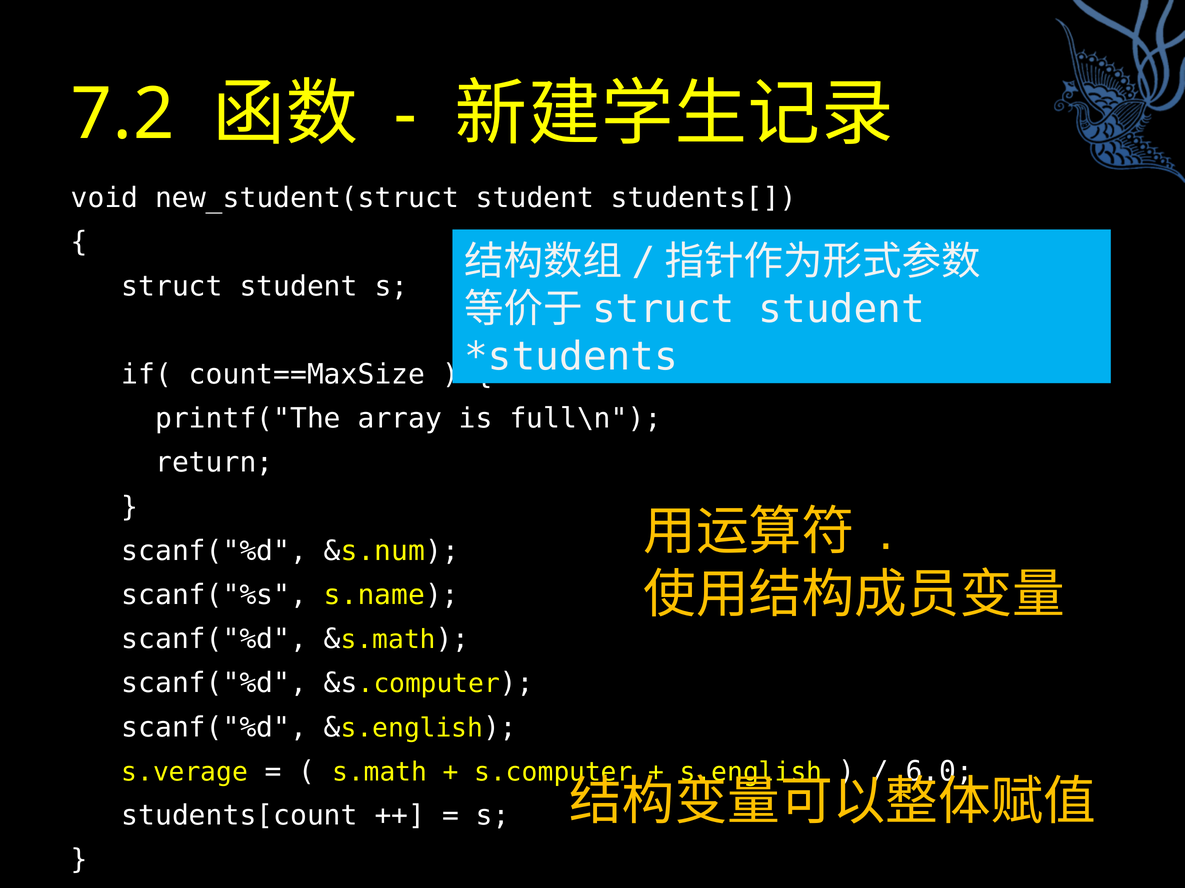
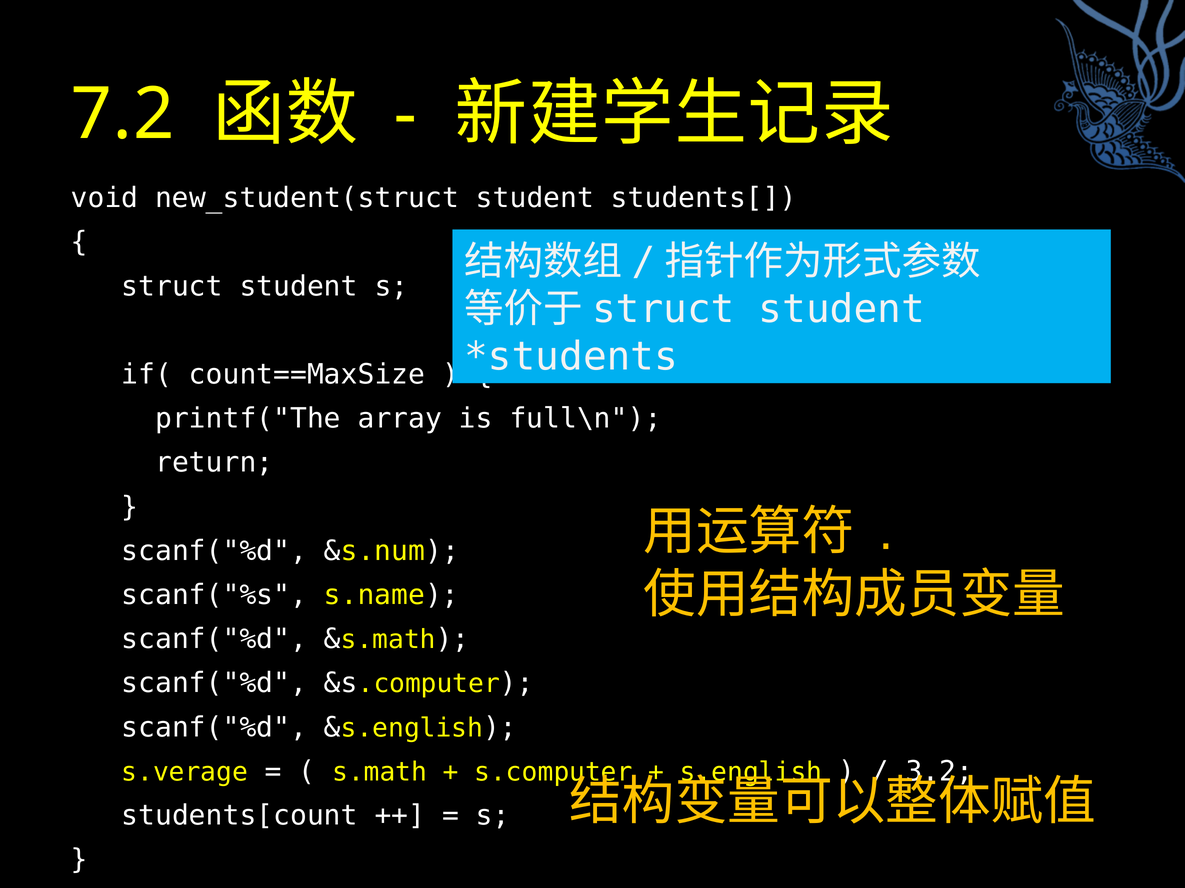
6.0: 6.0 -> 3.2 (939, 772)
